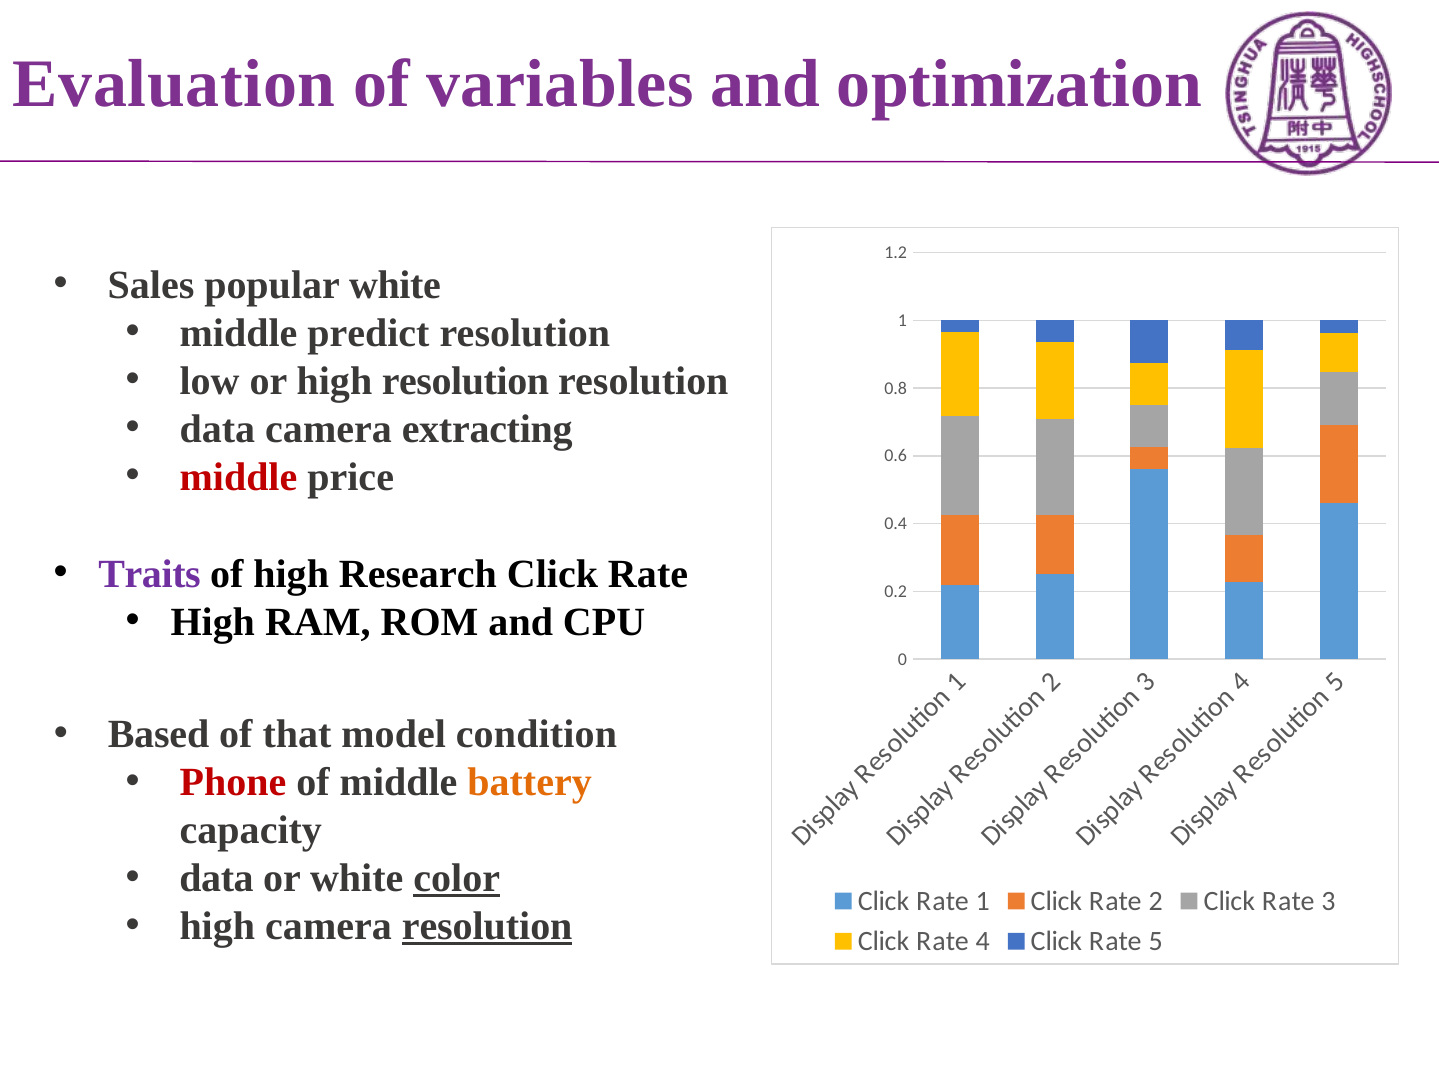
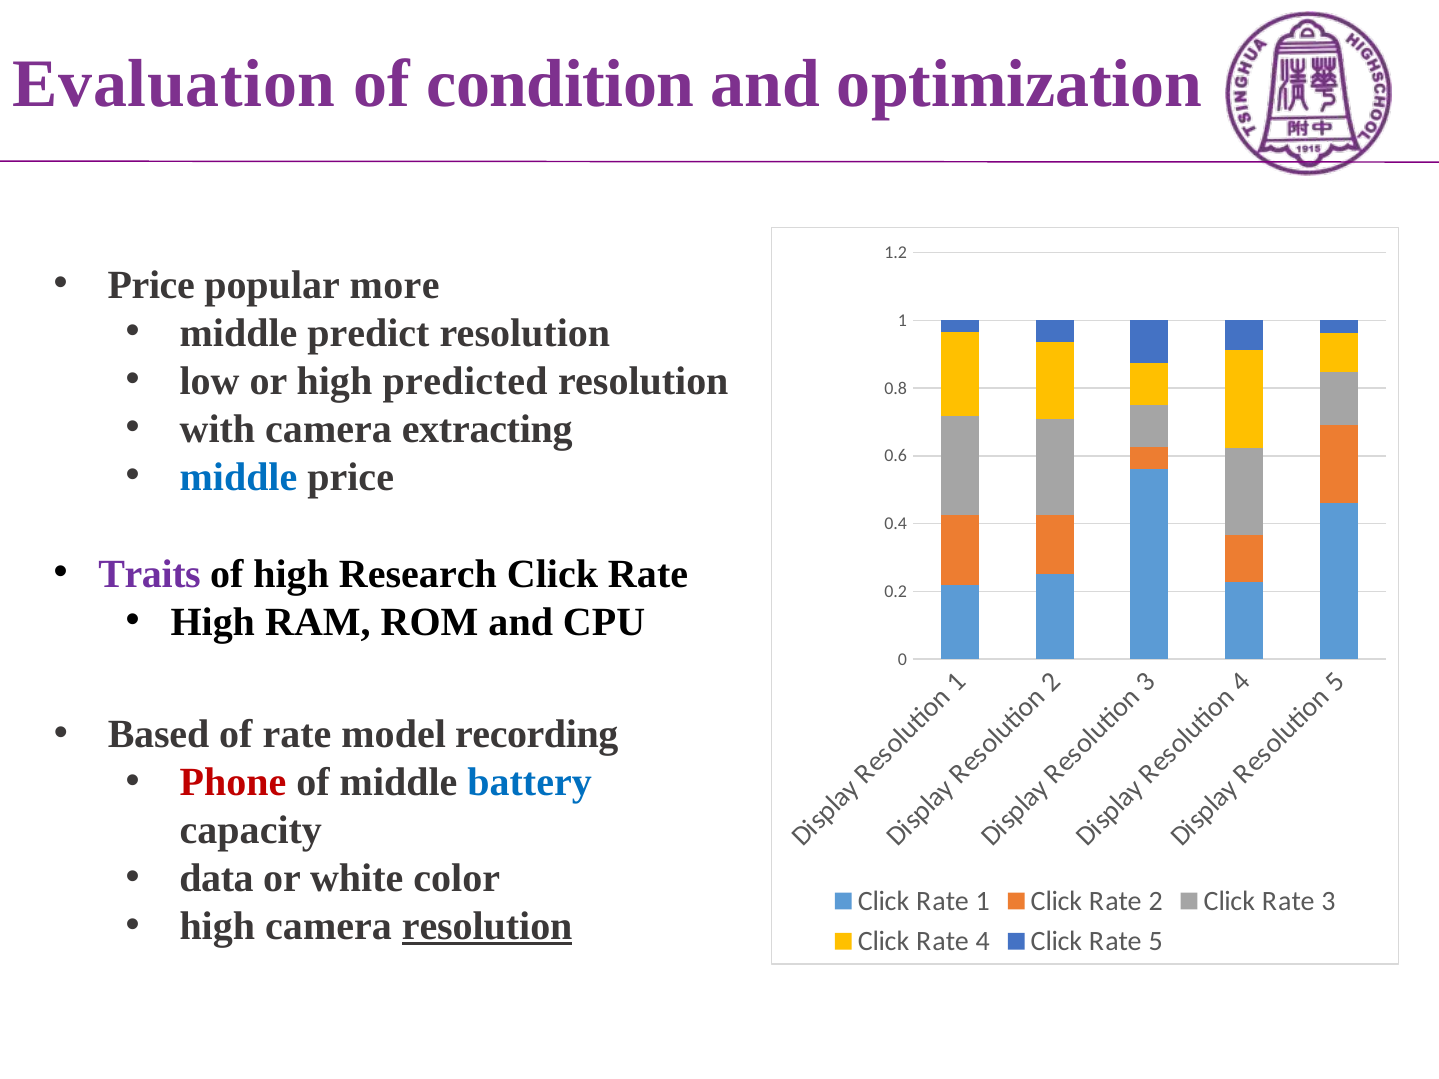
variables: variables -> condition (560, 85)
Sales: Sales -> Price (151, 285)
popular white: white -> more (395, 285)
high resolution: resolution -> predicted (465, 381)
data: data -> with (217, 429)
middle colour: red -> blue (238, 477)
of that: that -> rate (297, 735)
condition: condition -> recording (537, 735)
battery colour: orange -> blue (530, 783)
color underline: present -> none (457, 879)
